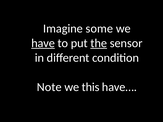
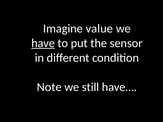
some: some -> value (99, 29)
the underline: present -> none (99, 43)
this: this -> still (91, 87)
